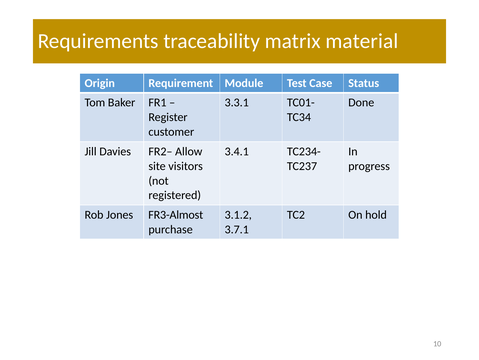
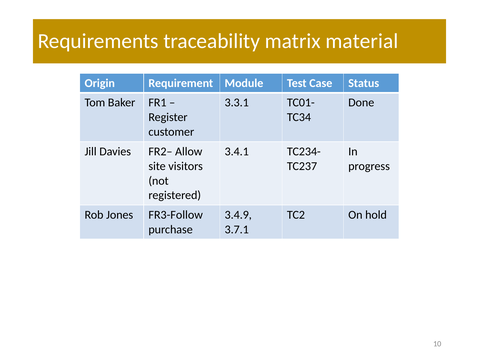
FR3-Almost: FR3-Almost -> FR3-Follow (176, 214)
3.1.2: 3.1.2 -> 3.4.9 (238, 214)
